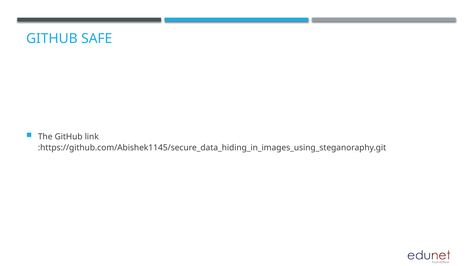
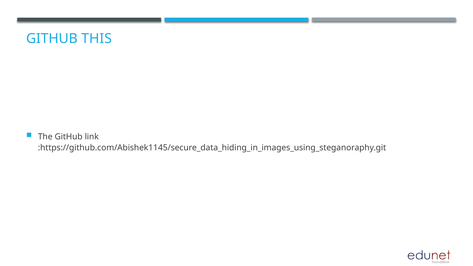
SAFE: SAFE -> THIS (97, 39)
